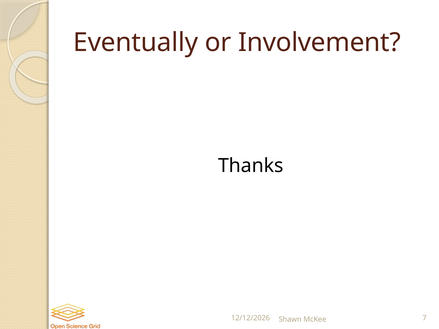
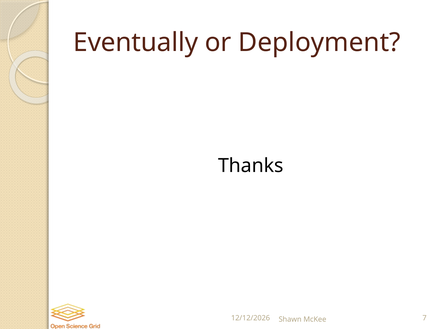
Involvement: Involvement -> Deployment (319, 42)
